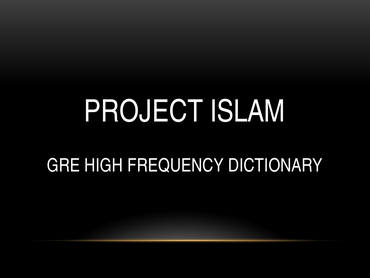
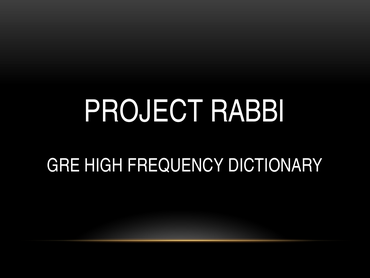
ISLAM: ISLAM -> RABBI (248, 111)
